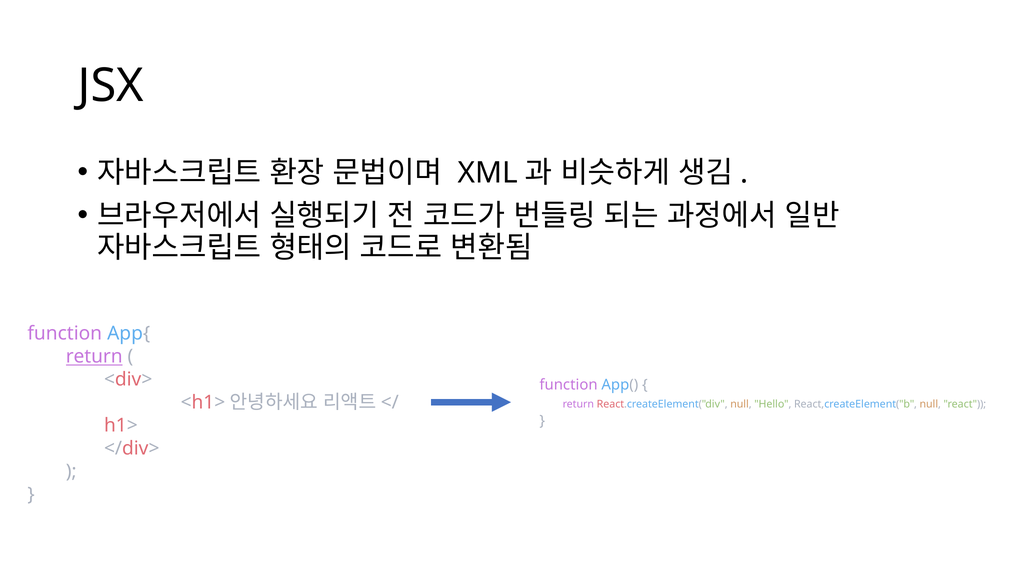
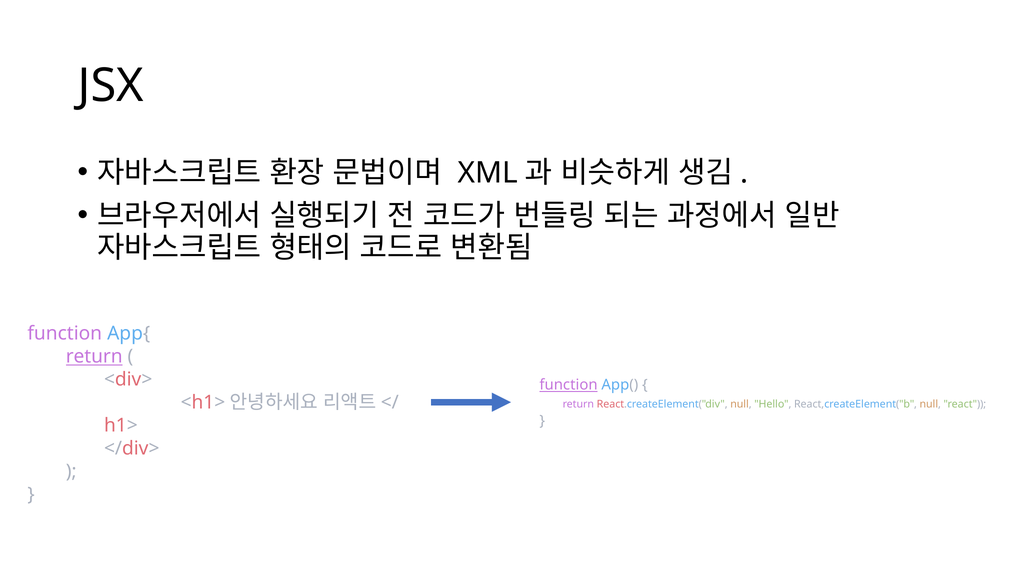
function underline: none -> present (569, 385)
